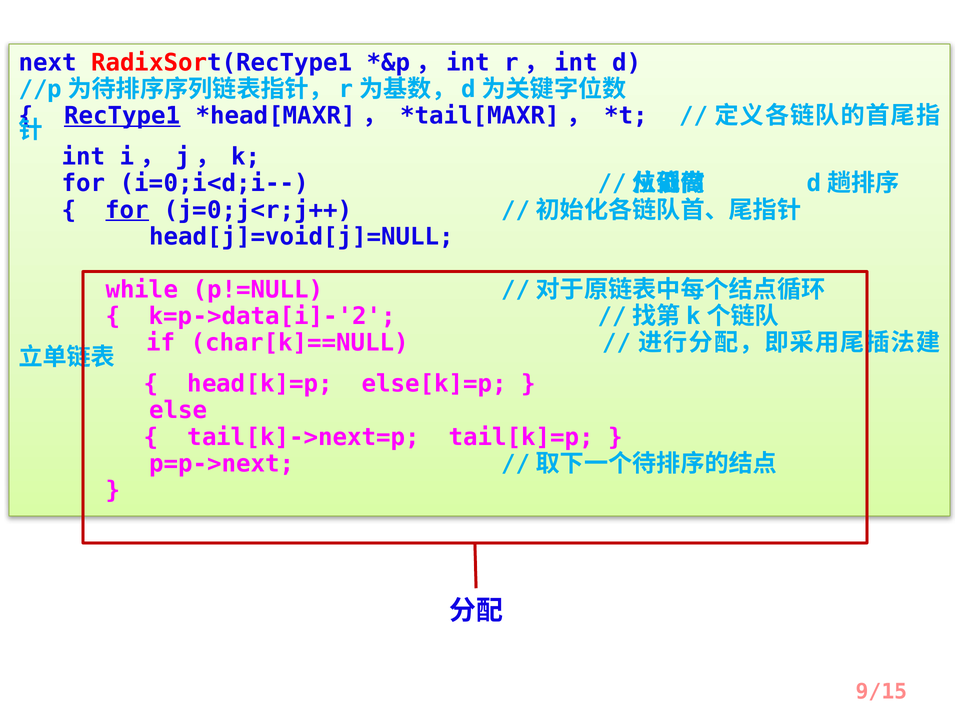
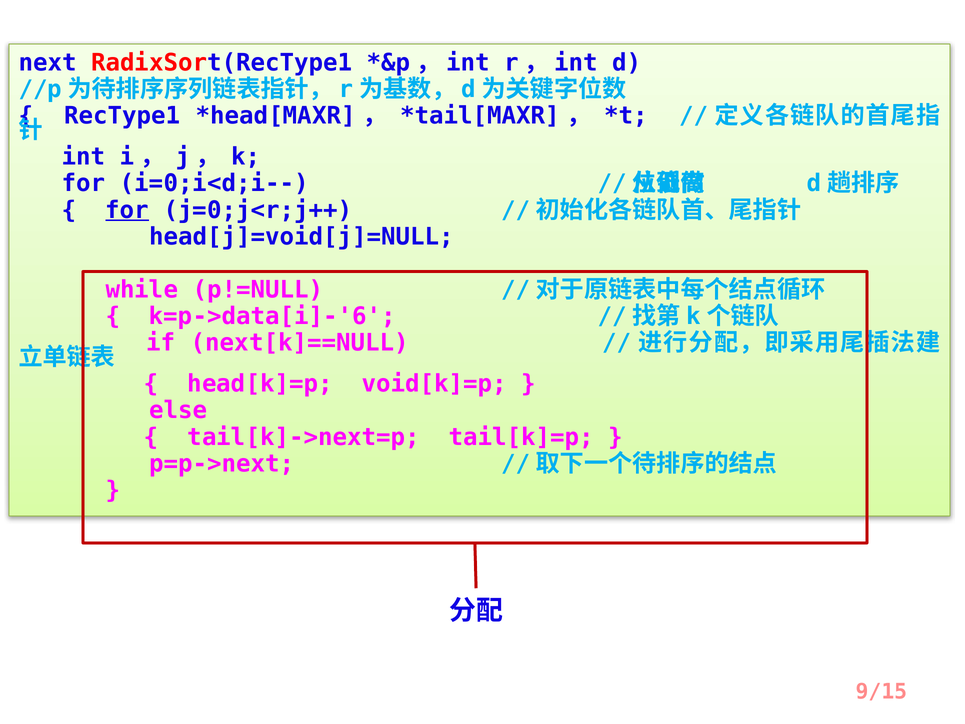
RecType1 underline: present -> none (122, 116)
k=p->data[i]-'2: k=p->data[i]-'2 -> k=p->data[i]-'6 (272, 316)
char[k]==NULL: char[k]==NULL -> next[k]==NULL (300, 343)
else[k]=p: else[k]=p -> void[k]=p (434, 384)
